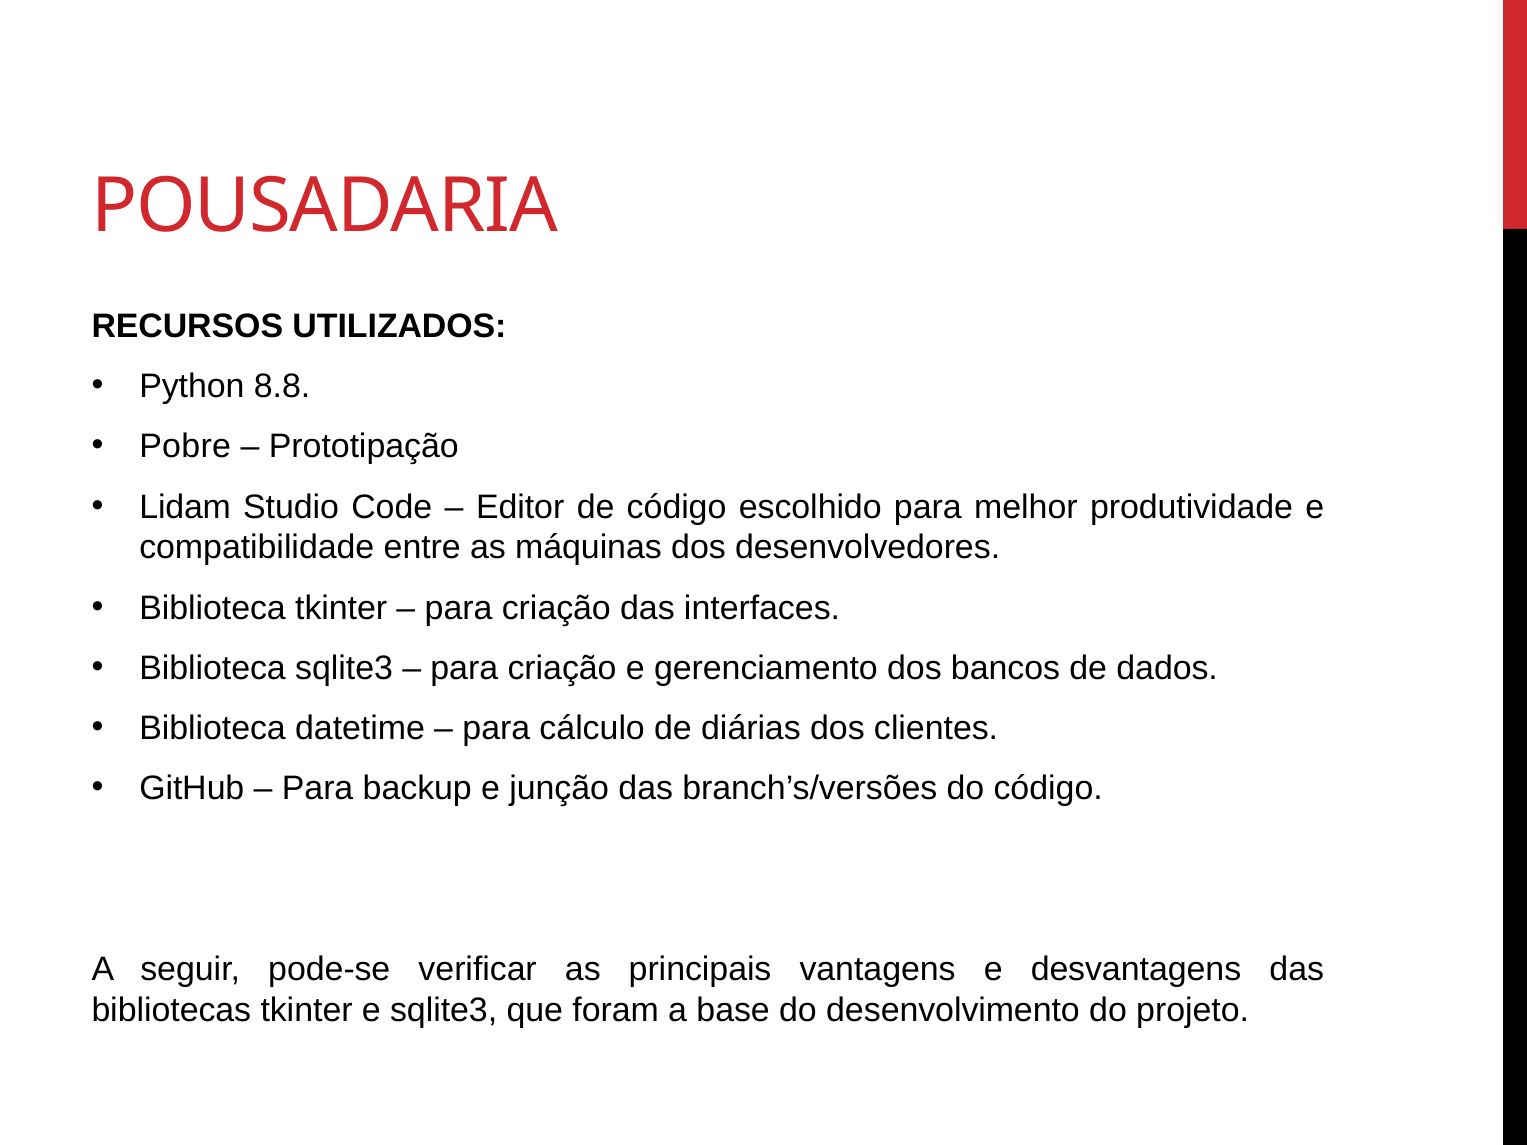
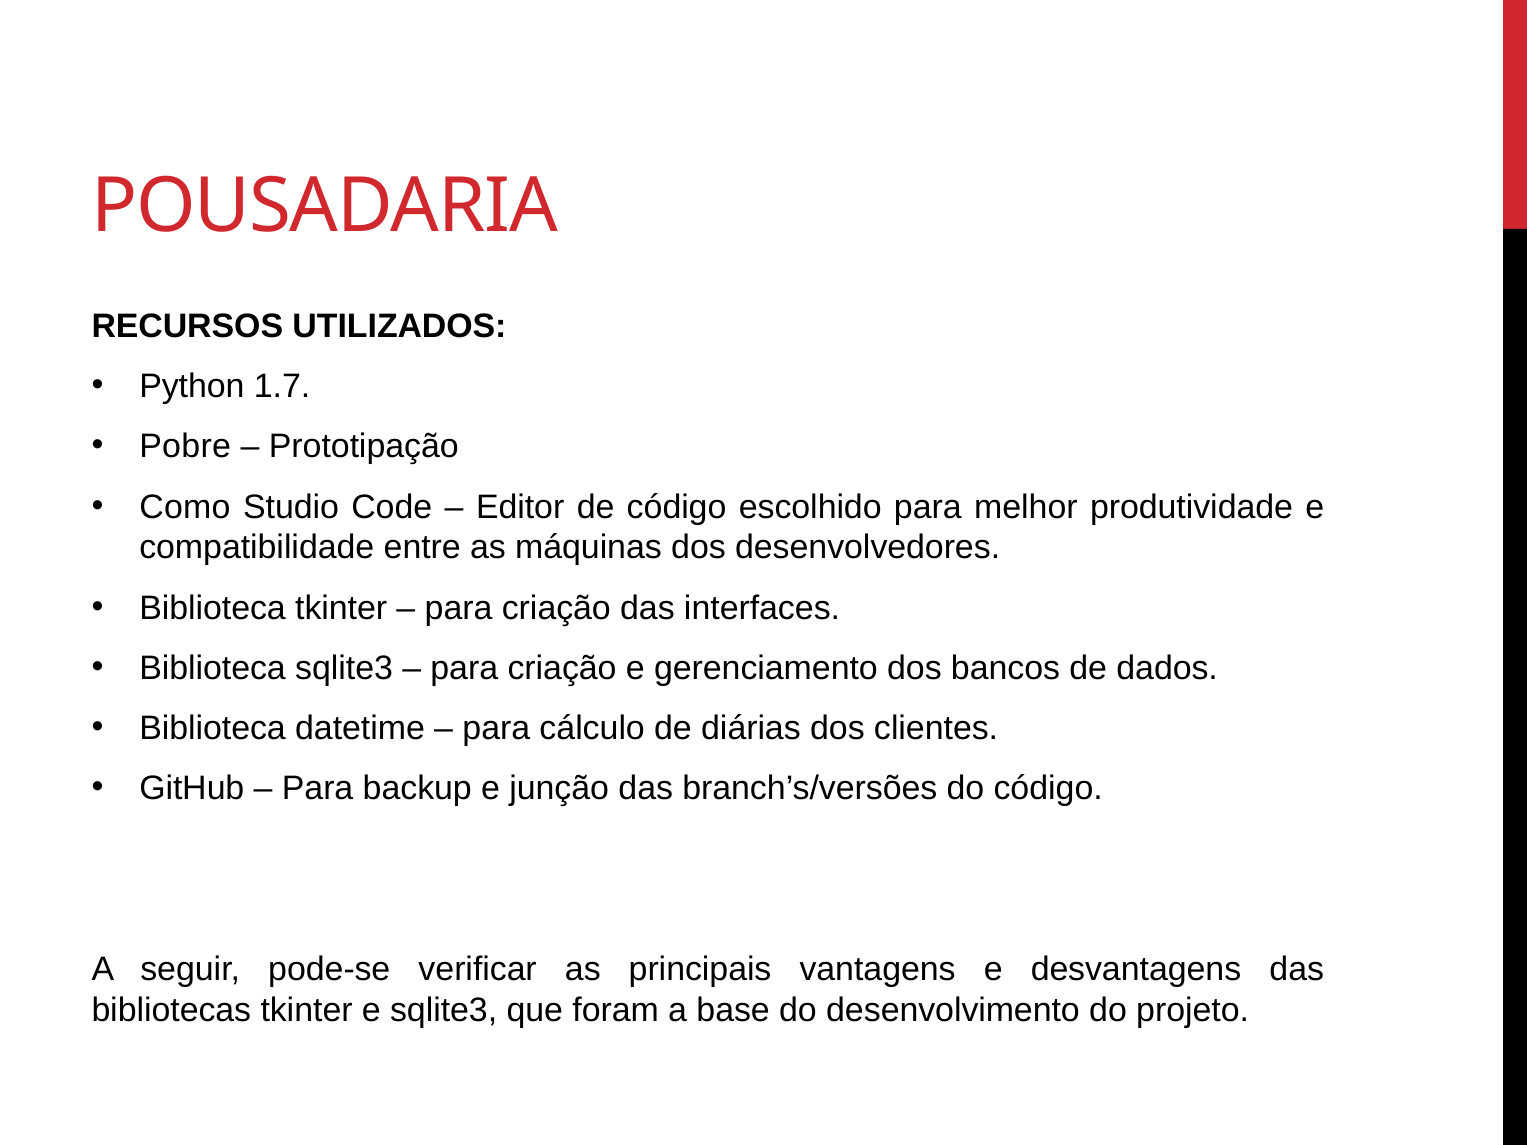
8.8: 8.8 -> 1.7 (282, 387)
Lidam: Lidam -> Como (185, 507)
